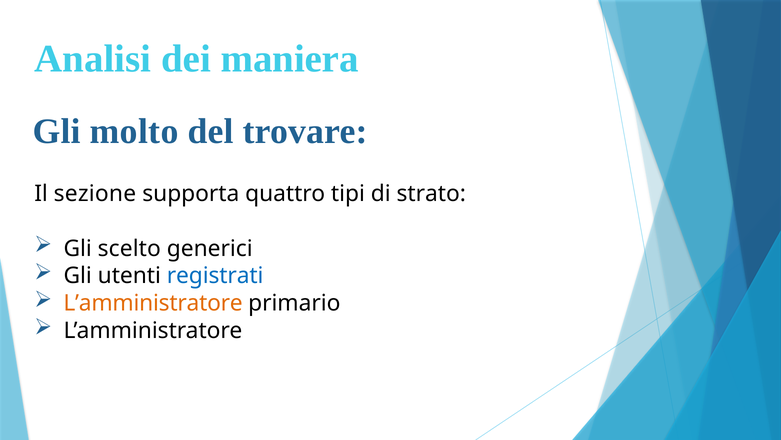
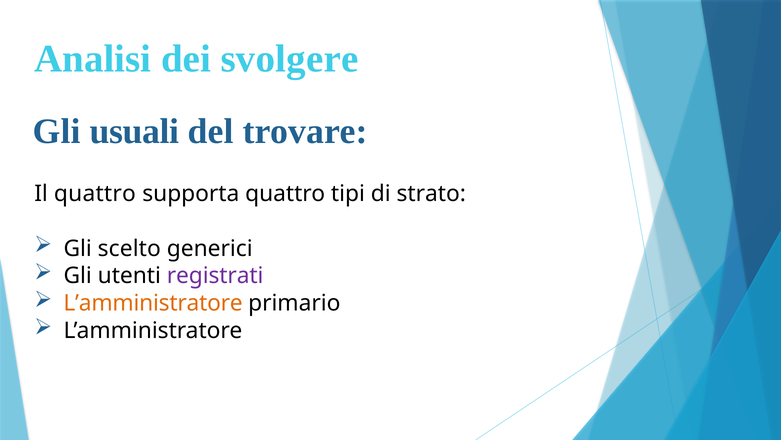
maniera: maniera -> svolgere (289, 59)
molto: molto -> usuali (134, 131)
Il sezione: sezione -> quattro (95, 193)
registrati colour: blue -> purple (215, 276)
